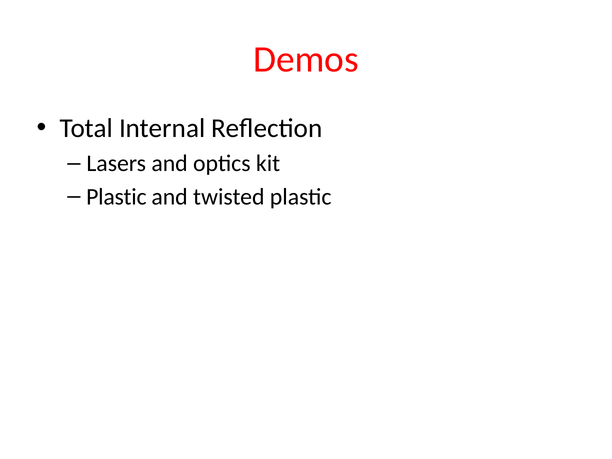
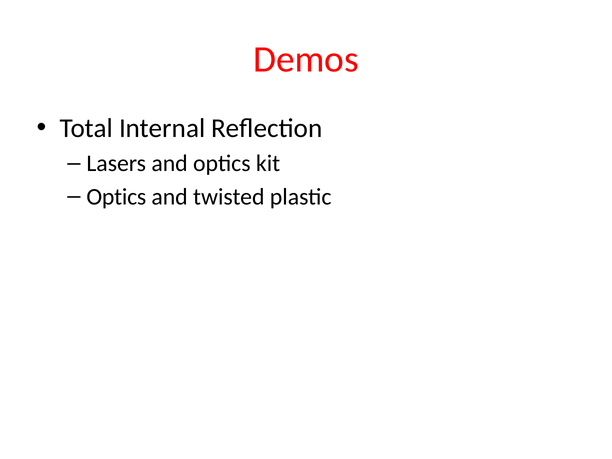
Plastic: Plastic -> Optics (116, 197)
